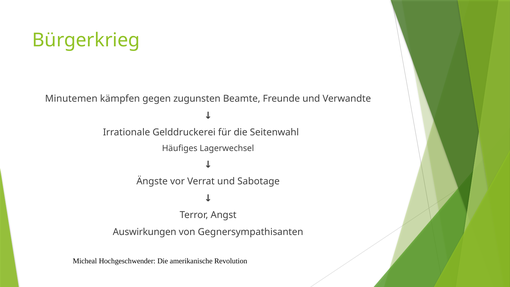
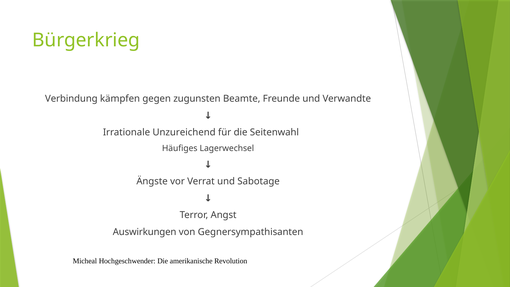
Minutemen: Minutemen -> Verbindung (71, 99)
Gelddruckerei: Gelddruckerei -> Unzureichend (184, 132)
